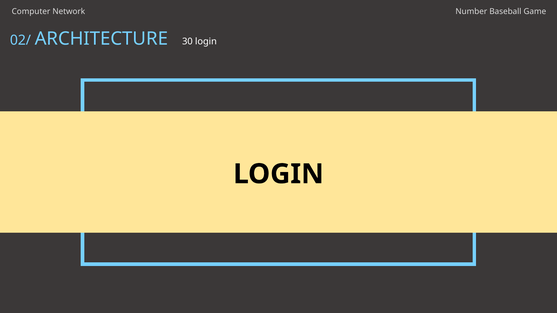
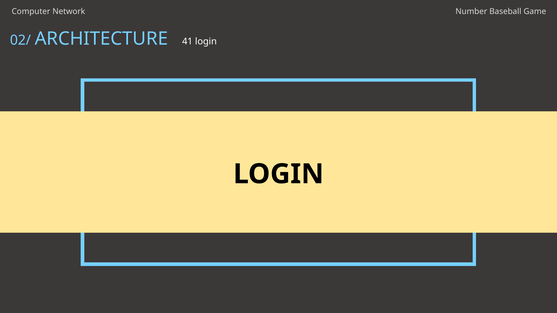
30: 30 -> 41 (187, 42)
